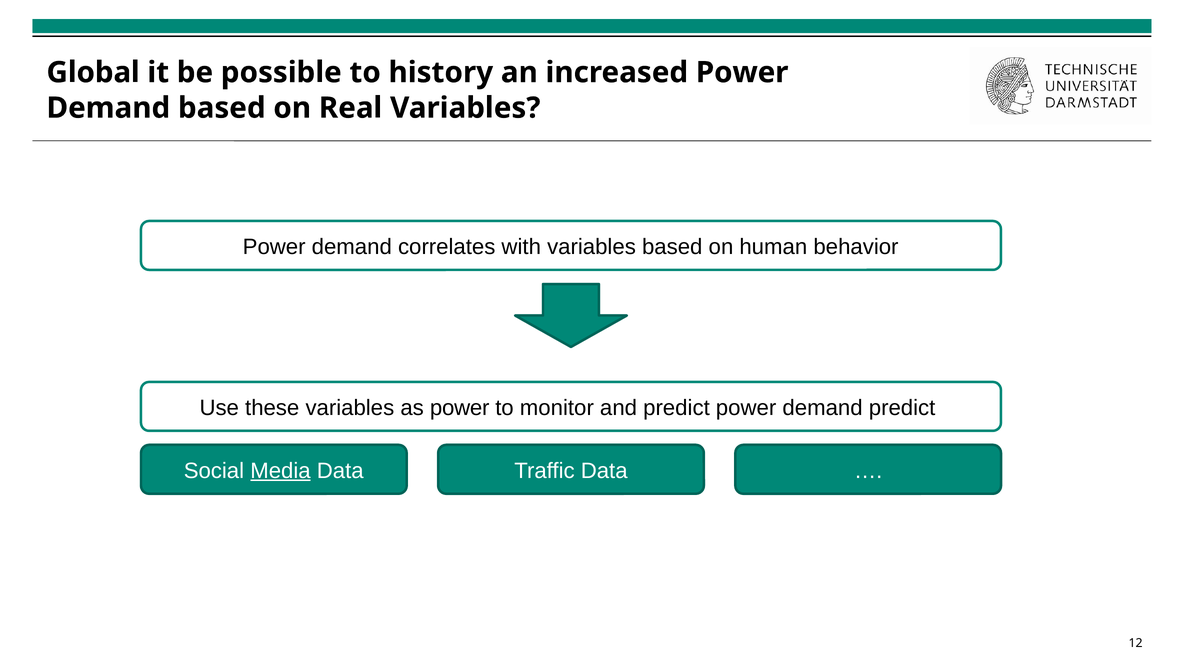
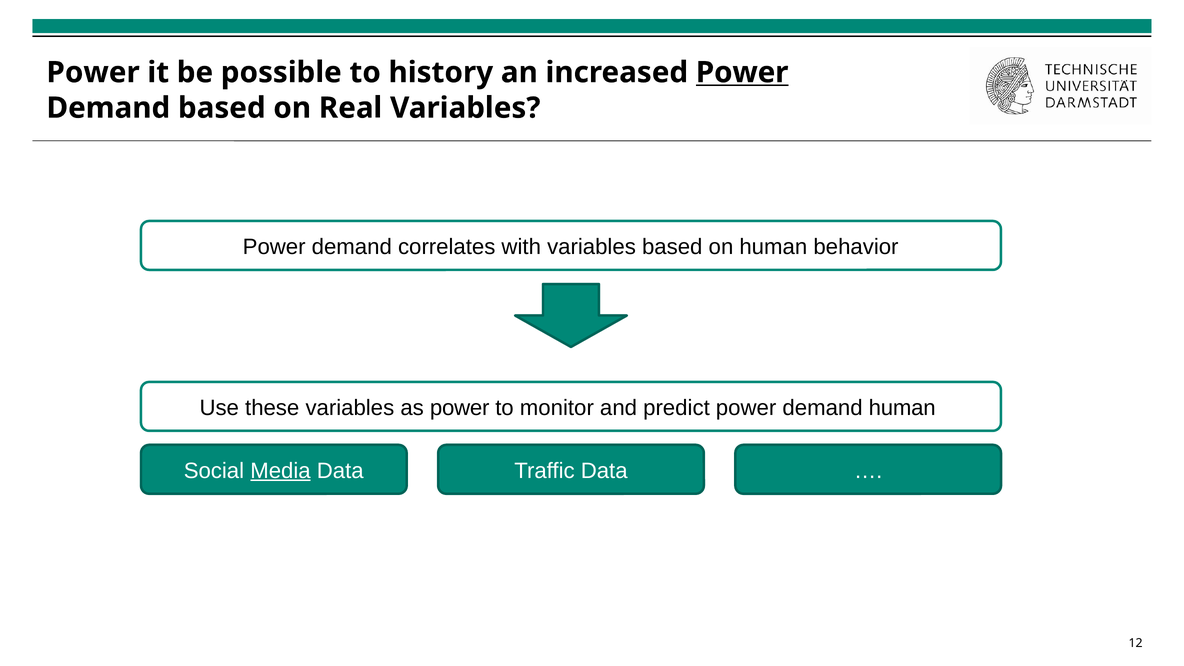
Global: Global -> Power (93, 72)
Power underline: none -> present (742, 72)
demand predict: predict -> human (902, 408)
